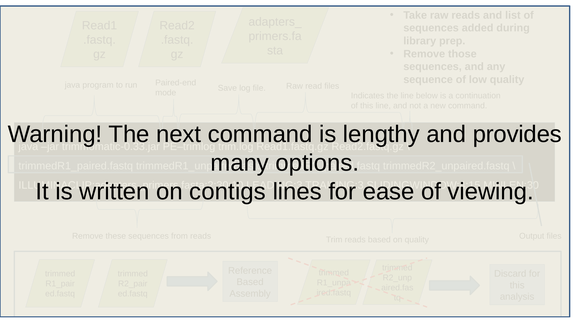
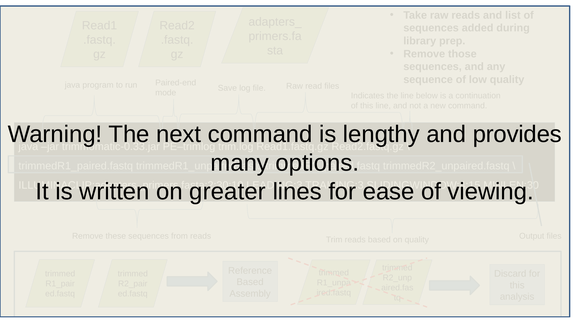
contigs: contigs -> greater (228, 192)
